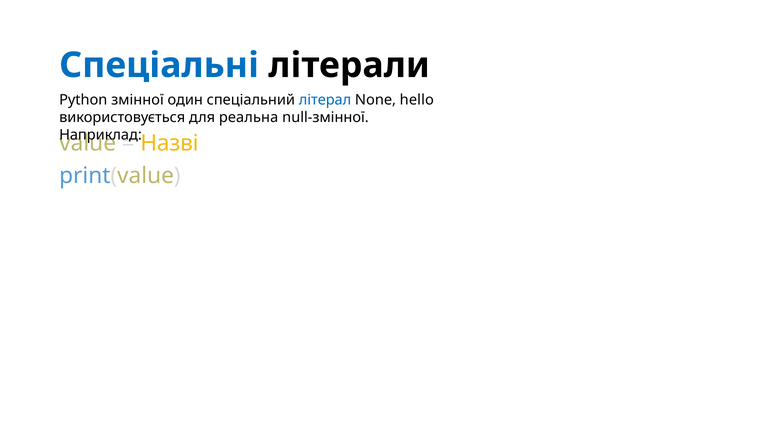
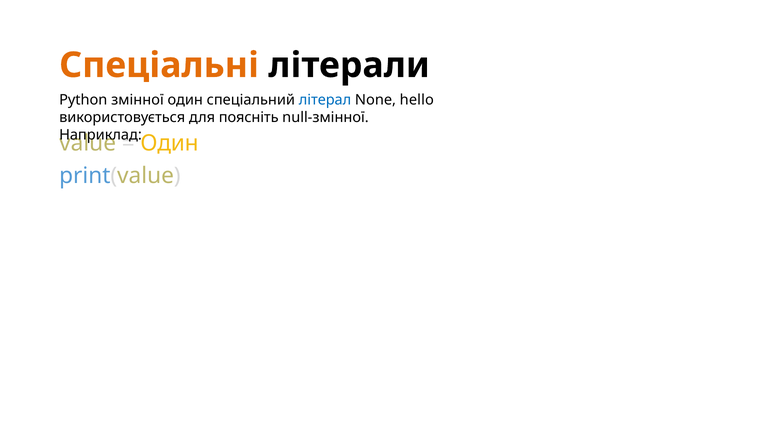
Спеціальні colour: blue -> orange (159, 65)
реальна: реальна -> поясніть (249, 117)
Назві: Назві -> Один (169, 143)
